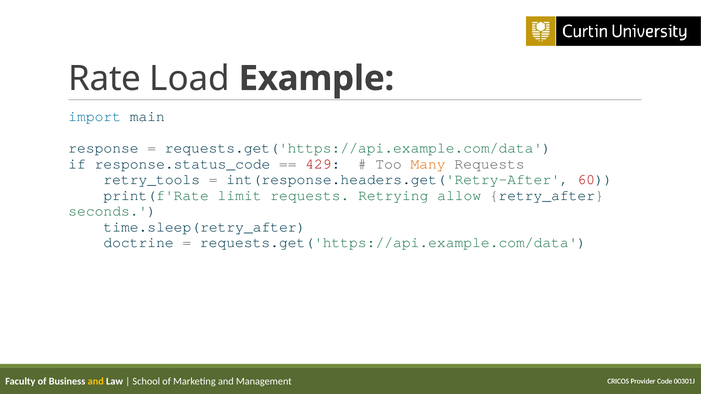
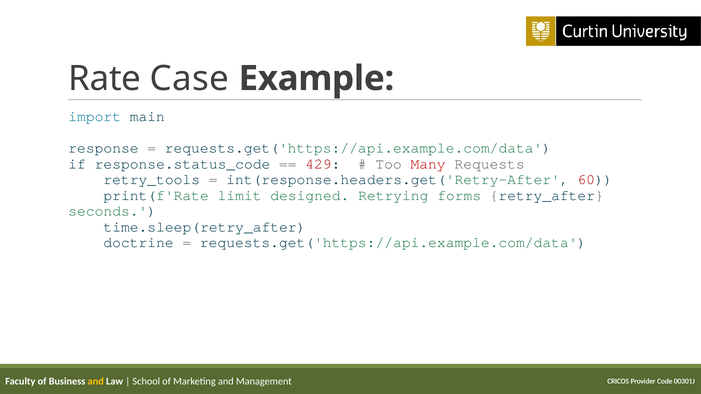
Load: Load -> Case (189, 79)
Many colour: orange -> red (428, 164)
limit requests: requests -> designed (310, 195)
allow: allow -> forms (459, 195)
